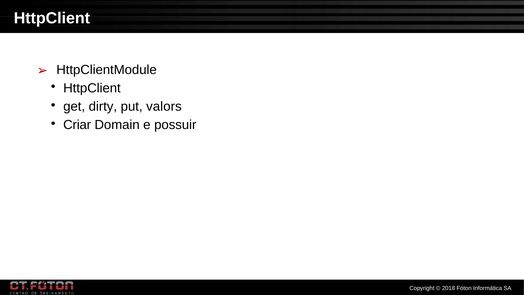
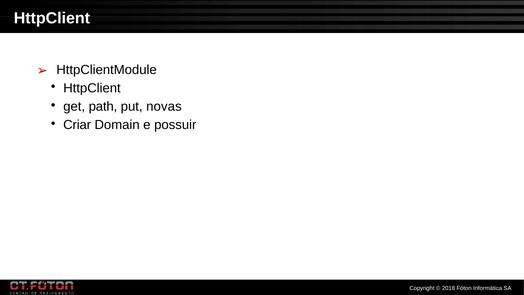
dirty: dirty -> path (103, 106)
valors: valors -> novas (164, 106)
